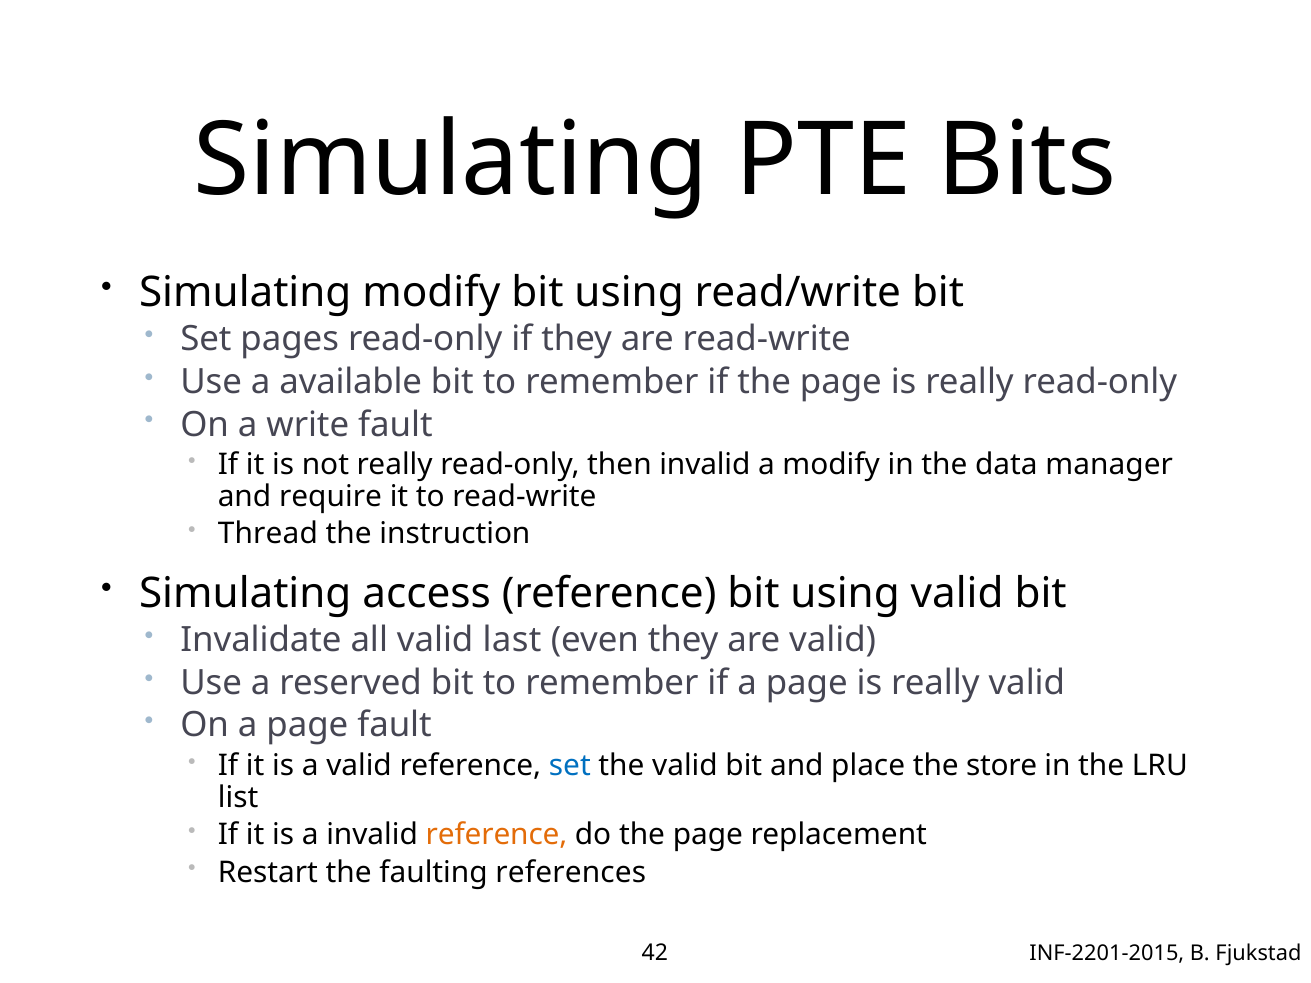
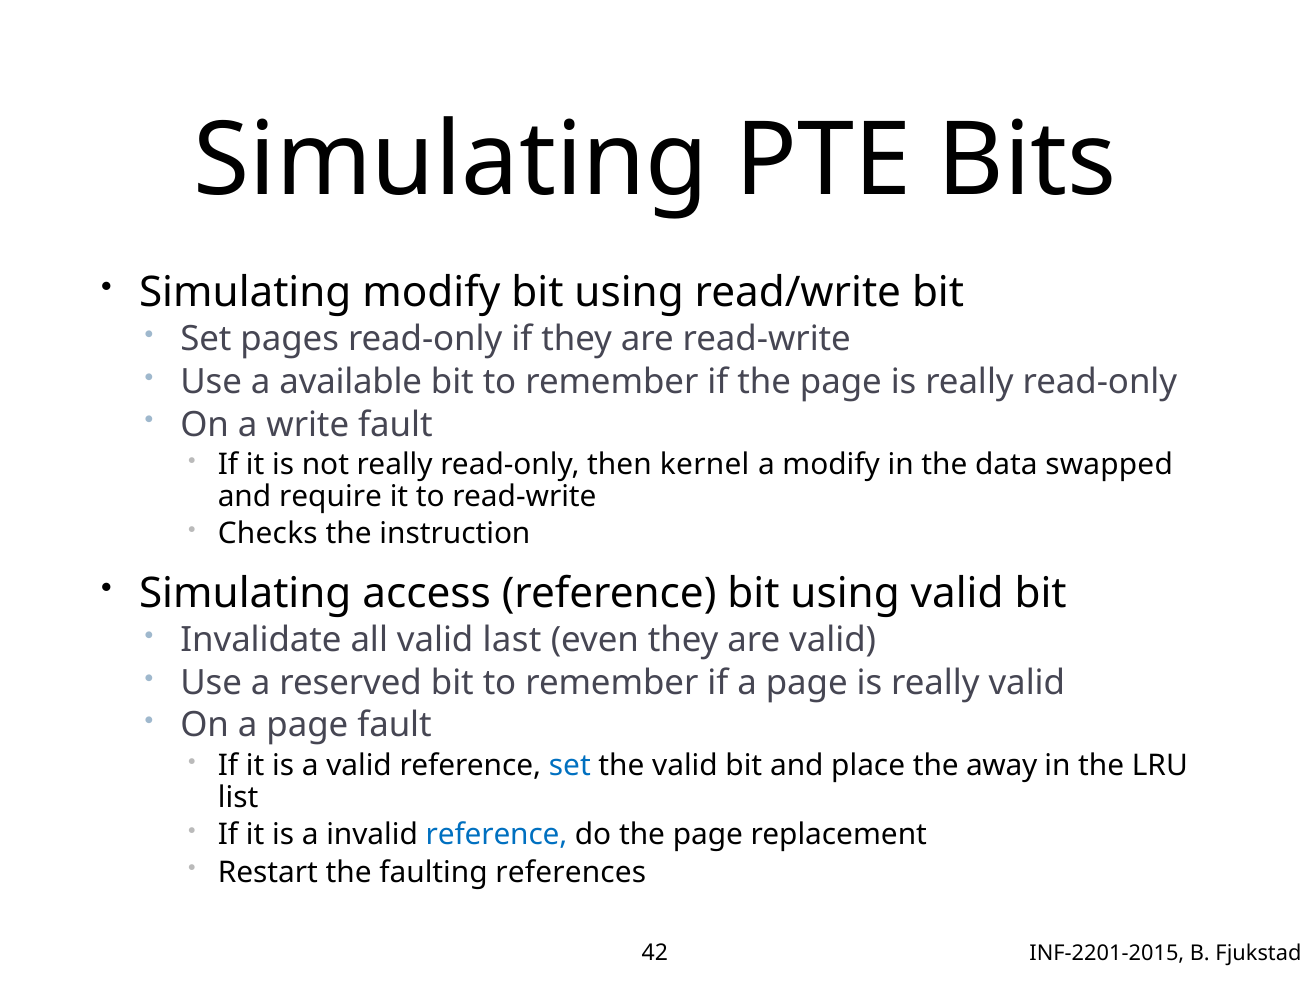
then invalid: invalid -> kernel (705, 465)
manager: manager -> swapped (1109, 465)
Thread: Thread -> Checks (268, 534)
store: store -> away (1002, 766)
reference colour: orange -> blue (497, 835)
